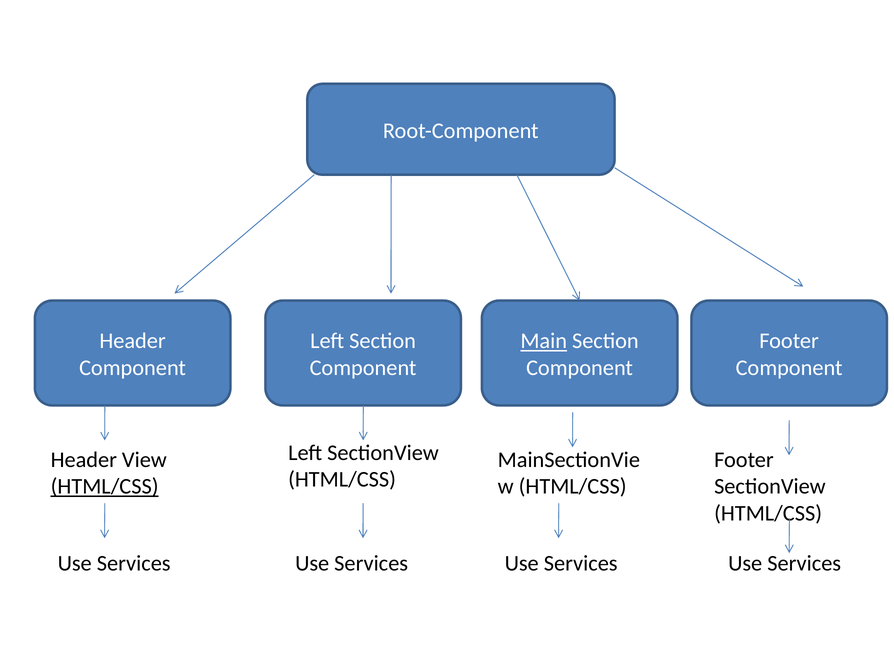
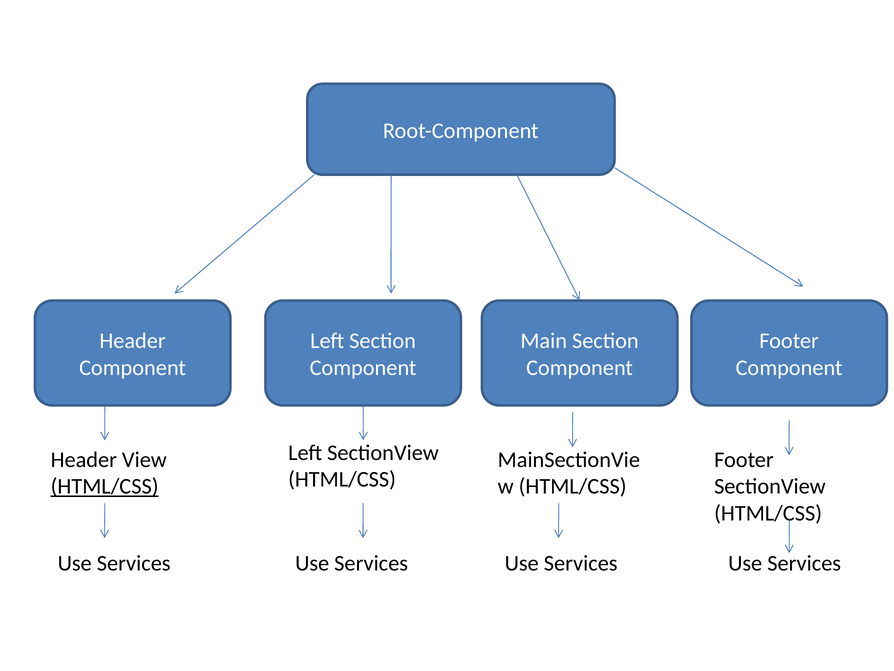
Main underline: present -> none (544, 341)
